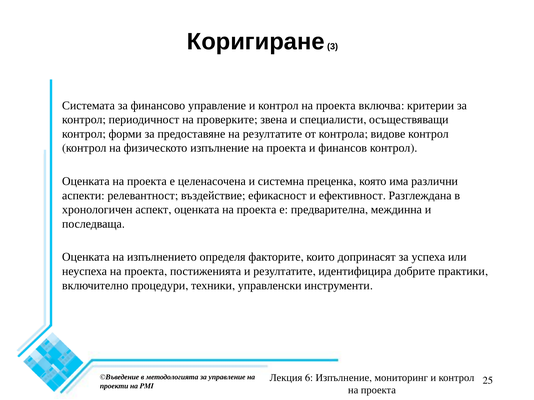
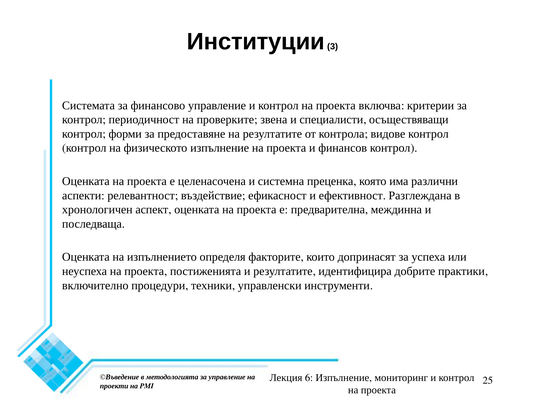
Коригиране: Коригиране -> Институции (256, 42)
